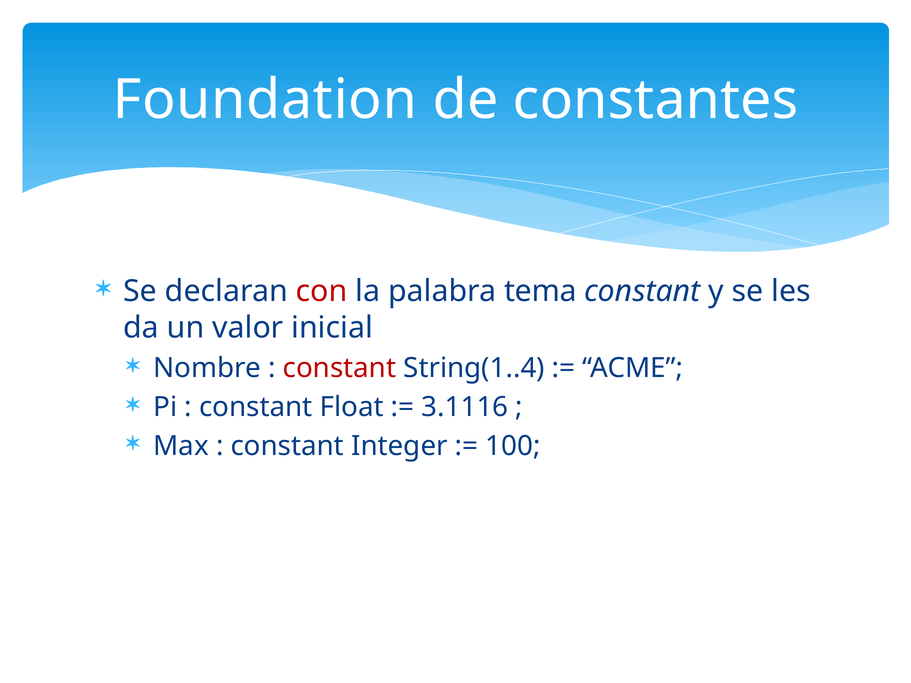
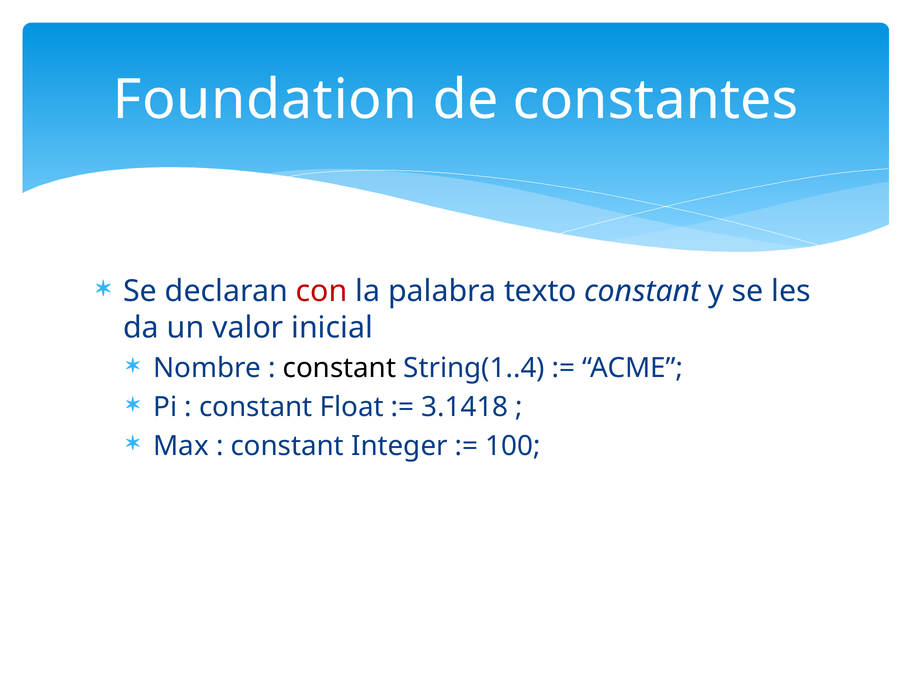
tema: tema -> texto (540, 291)
constant colour: red -> black (339, 368)
3.1116: 3.1116 -> 3.1418 (465, 407)
